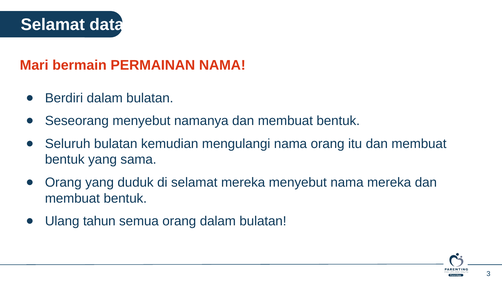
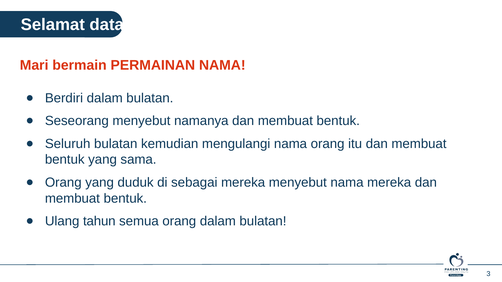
di selamat: selamat -> sebagai (194, 183)
